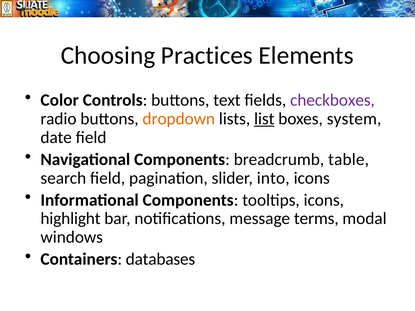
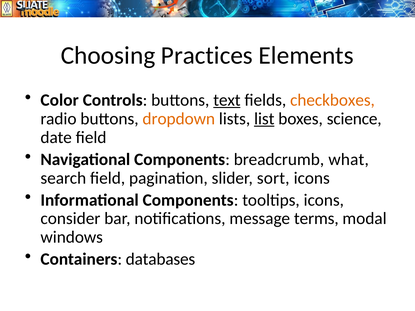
text underline: none -> present (227, 100)
checkboxes colour: purple -> orange (333, 100)
system: system -> science (354, 119)
table: table -> what (349, 159)
into: into -> sort (273, 178)
highlight: highlight -> consider (70, 219)
